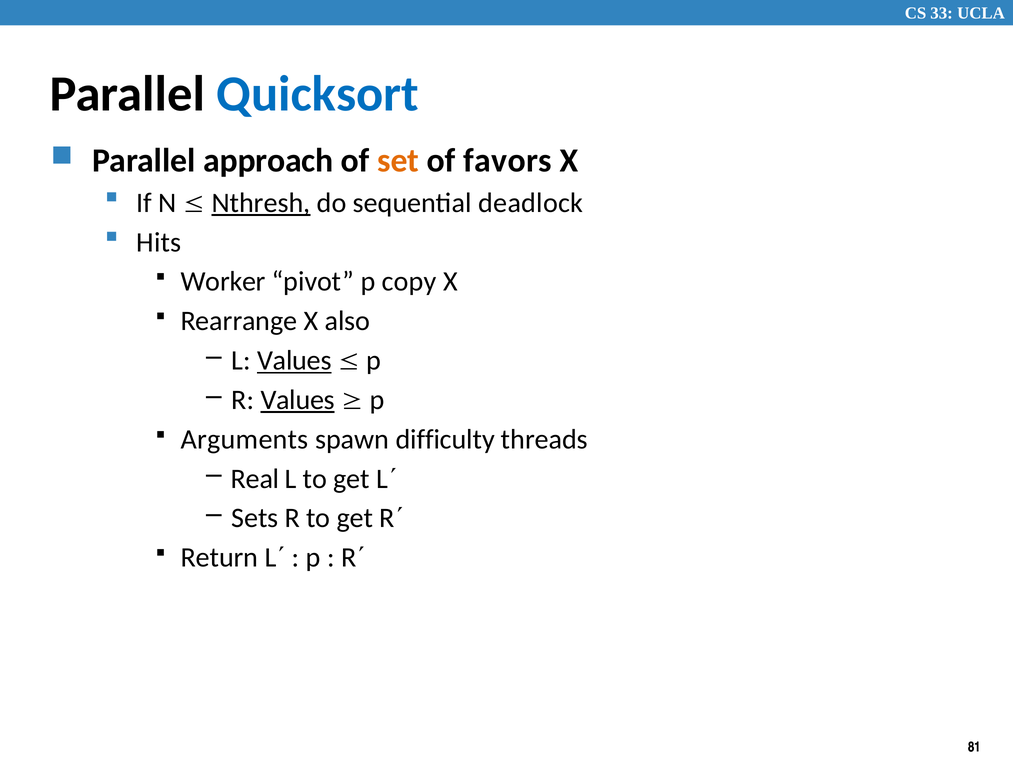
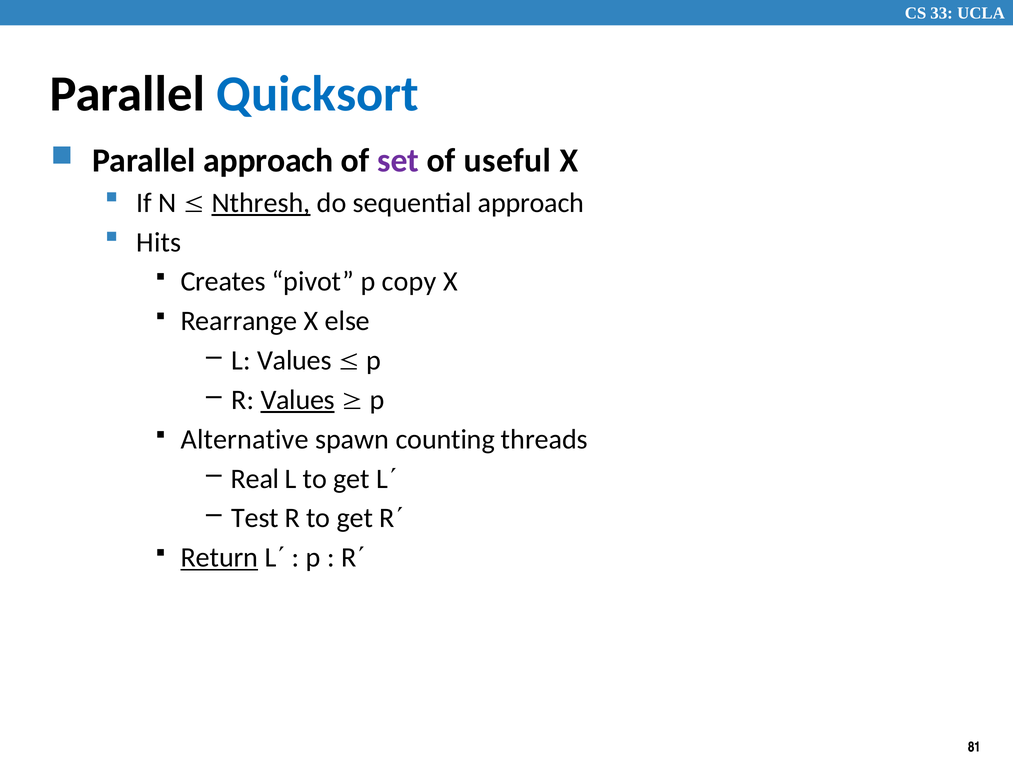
set colour: orange -> purple (398, 160)
favors: favors -> useful (508, 160)
sequential deadlock: deadlock -> approach (531, 203)
Worker: Worker -> Creates (223, 282)
also: also -> else (347, 321)
Values underline: present -> none (294, 360)
Arguments: Arguments -> Alternative (245, 439)
difficulty: difficulty -> counting (445, 439)
Sets: Sets -> Test (255, 518)
Return underline: none -> present (219, 557)
